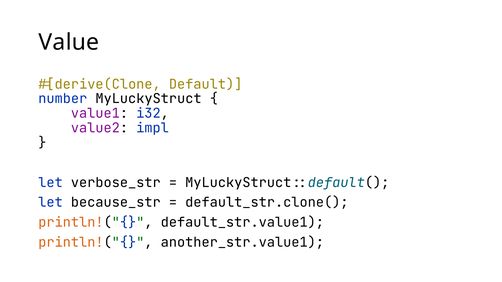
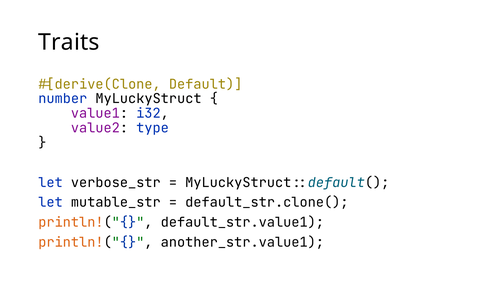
Value: Value -> Traits (69, 42)
impl: impl -> type (153, 128)
because_str: because_str -> mutable_str (116, 203)
